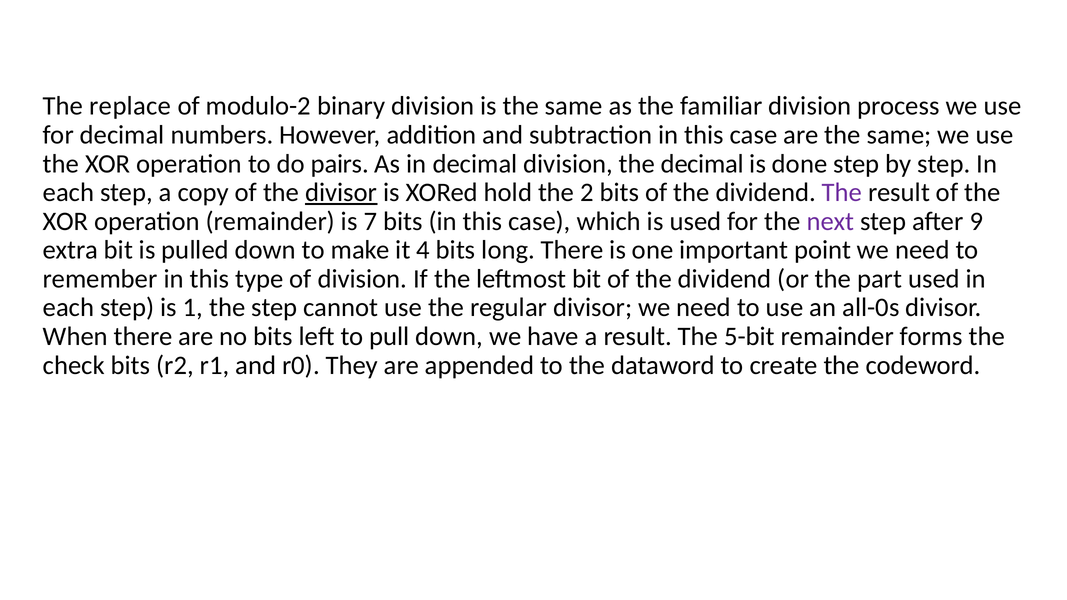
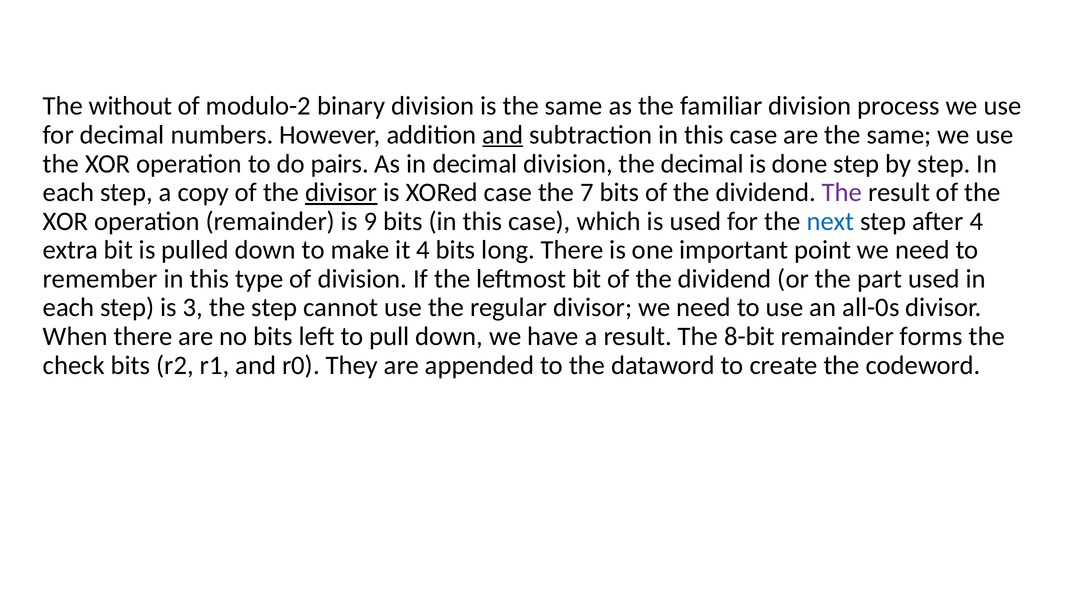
replace: replace -> without (130, 106)
and underline: none -> present (503, 135)
XORed hold: hold -> case (508, 193)
2: 2 -> 7 (587, 193)
7: 7 -> 9 (370, 221)
next colour: purple -> blue (830, 221)
after 9: 9 -> 4 (976, 221)
1: 1 -> 3 (193, 308)
5-bit: 5-bit -> 8-bit (750, 337)
